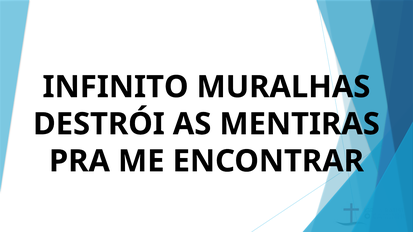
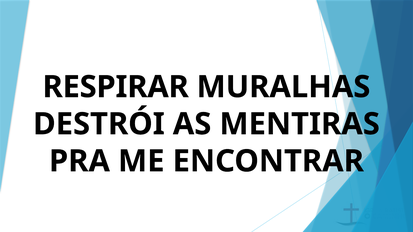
INFINITO: INFINITO -> RESPIRAR (116, 87)
